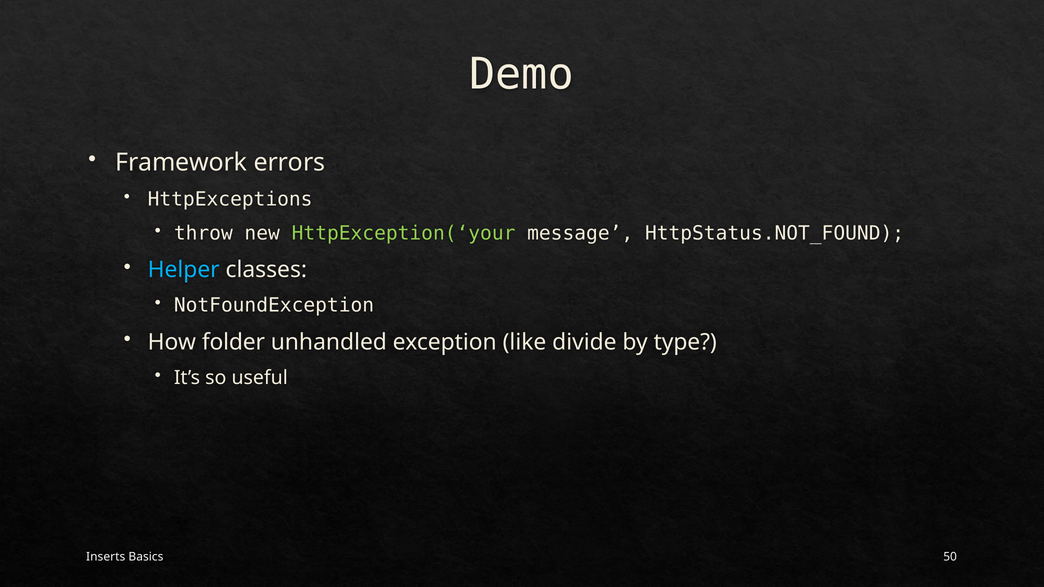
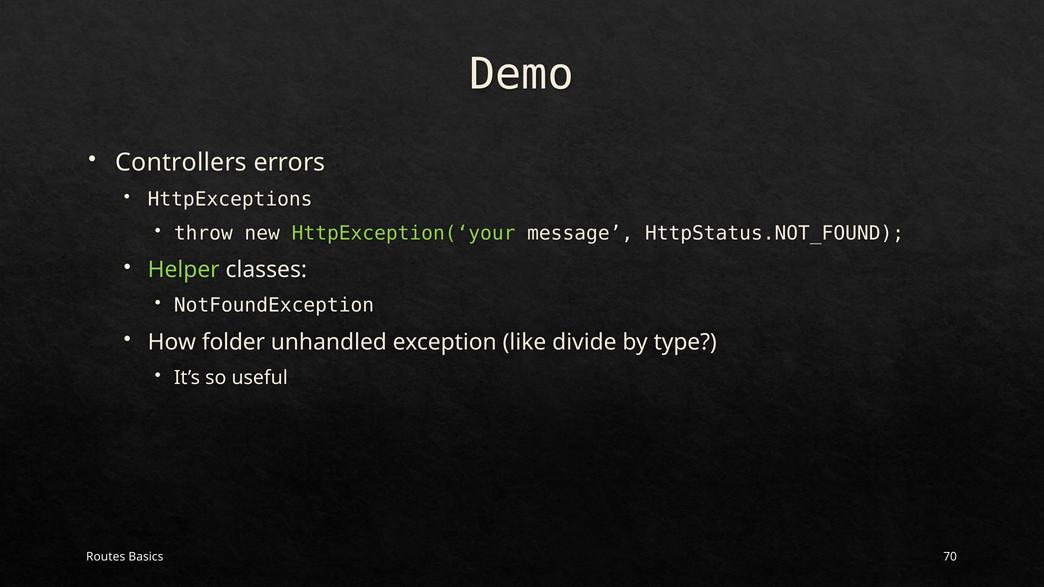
Framework: Framework -> Controllers (181, 162)
Helper colour: light blue -> light green (184, 270)
Inserts: Inserts -> Routes (106, 557)
50: 50 -> 70 (950, 557)
